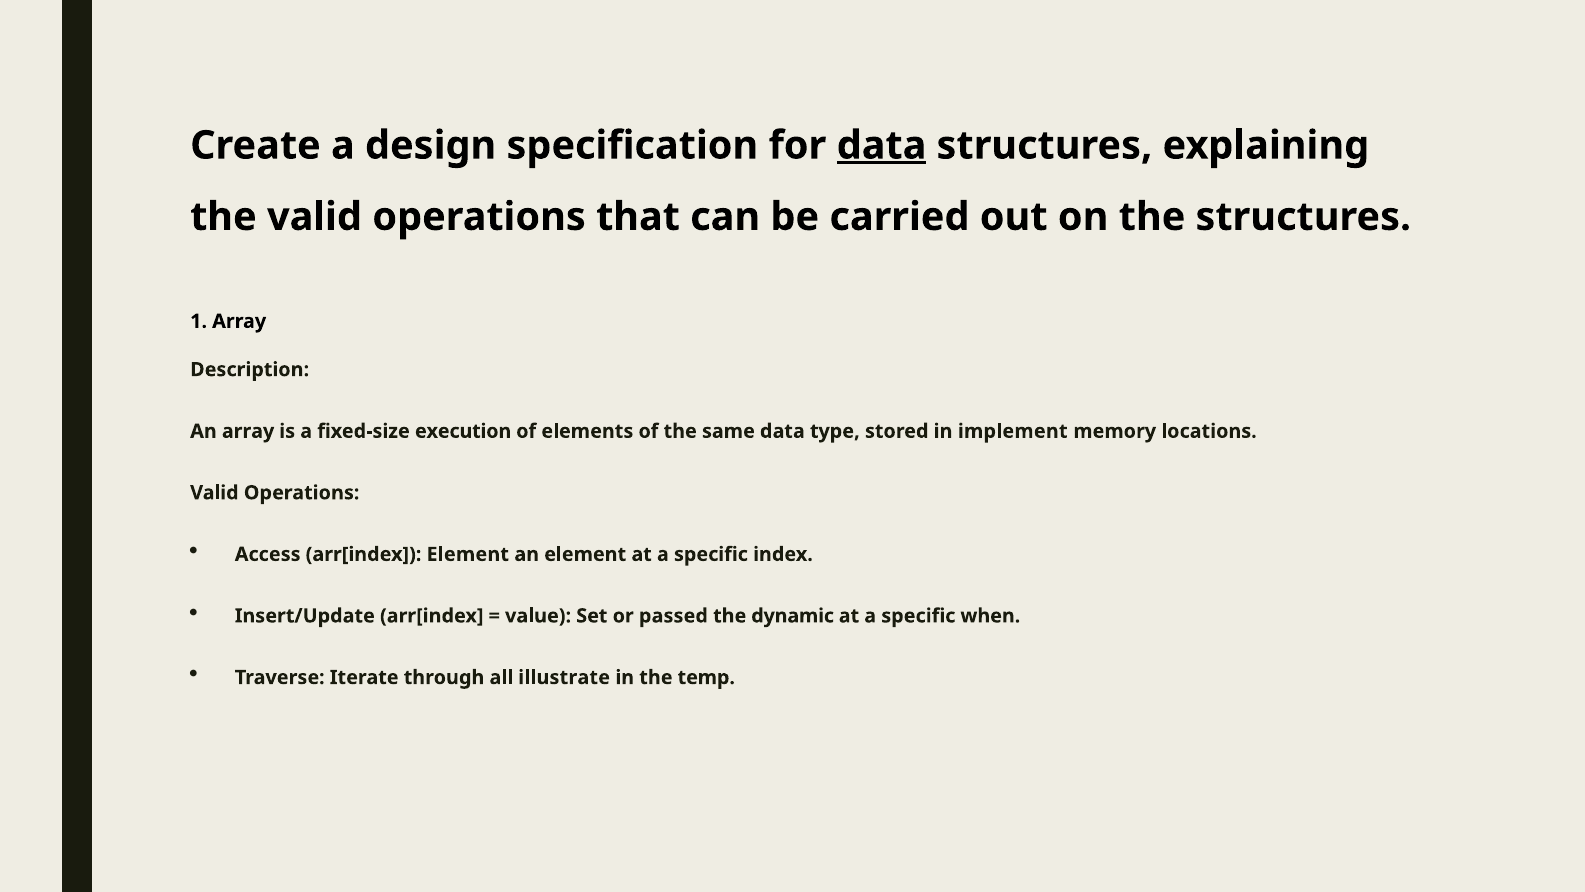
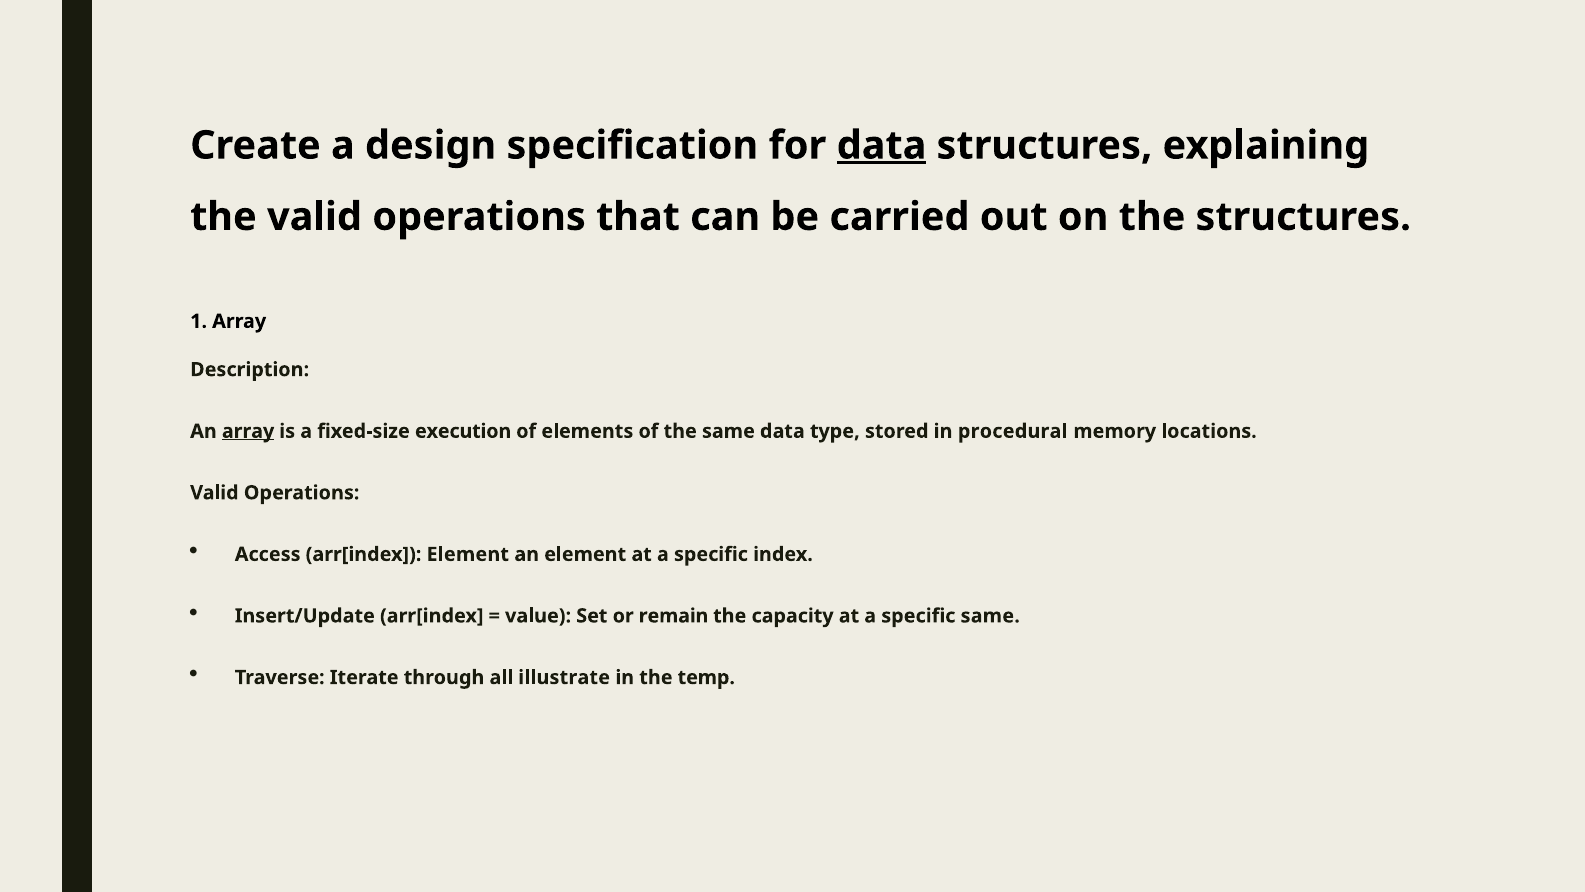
array underline: none -> present (248, 431)
implement: implement -> procedural (1013, 431)
passed: passed -> remain (674, 616)
dynamic: dynamic -> capacity (793, 616)
specific when: when -> same (990, 616)
